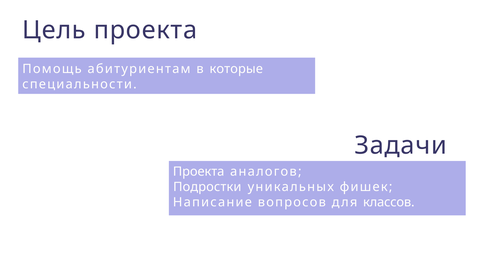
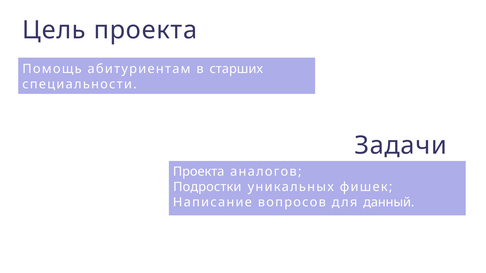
которые: которые -> старших (236, 69)
классов: классов -> данный (389, 203)
